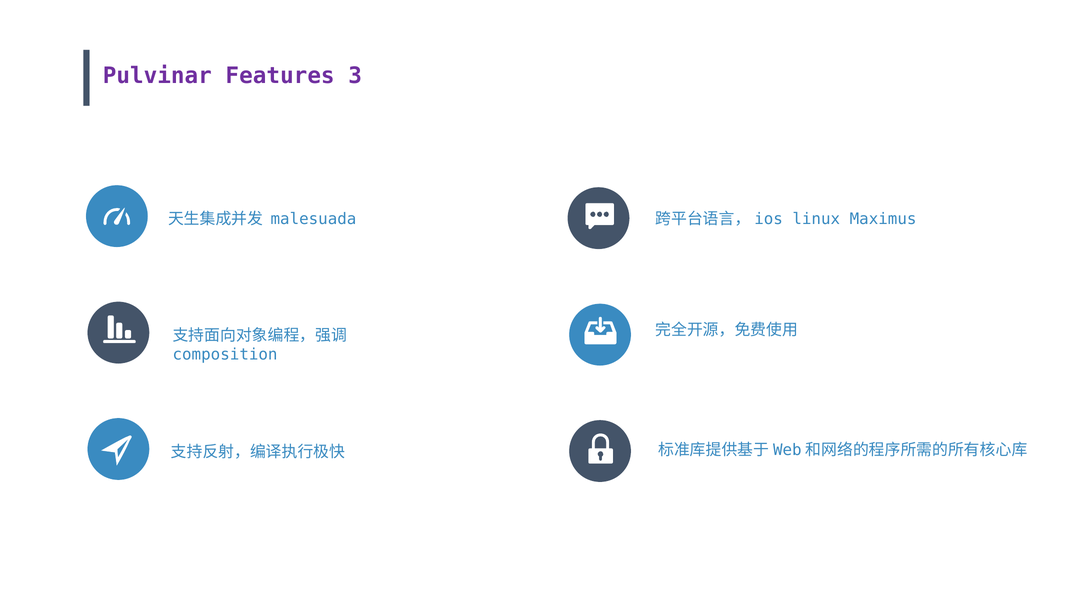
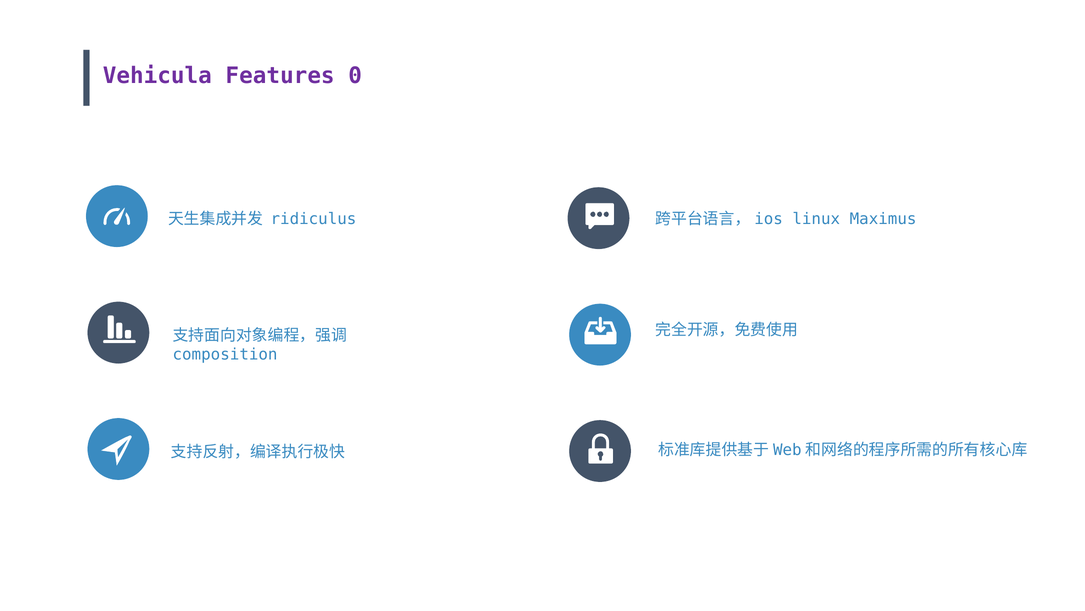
Pulvinar: Pulvinar -> Vehicula (157, 76)
3: 3 -> 0 (355, 76)
malesuada: malesuada -> ridiculus (313, 219)
